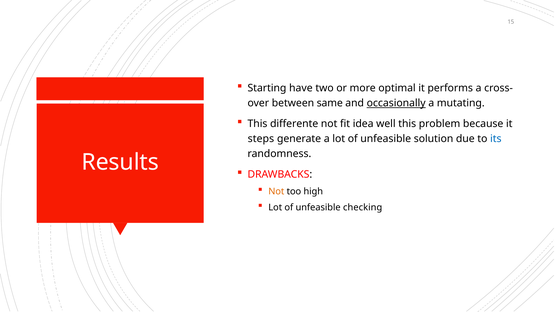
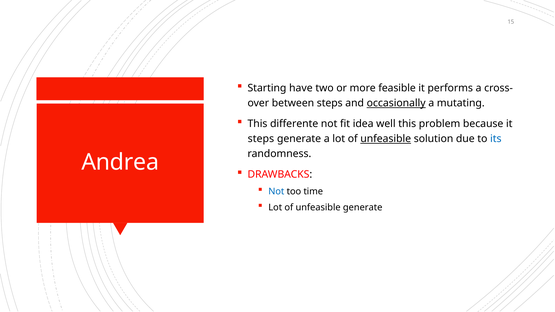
optimal: optimal -> feasible (397, 88)
between same: same -> steps (330, 103)
unfeasible underline: none -> present (386, 139)
Results: Results -> Andrea (120, 162)
Not colour: orange -> blue (276, 191)
high: high -> time (313, 191)
unfeasible checking: checking -> generate (363, 208)
